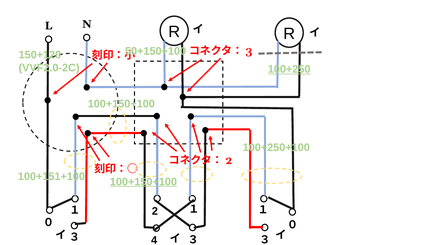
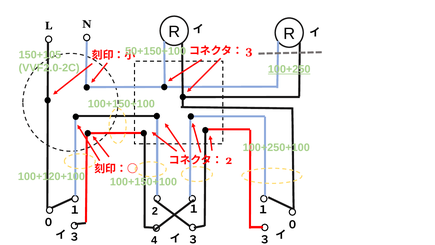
150+120: 150+120 -> 150+105 (40, 55)
100+151+100: 100+151+100 -> 100+120+100 (51, 177)
100+150+100 underline: present -> none (143, 182)
